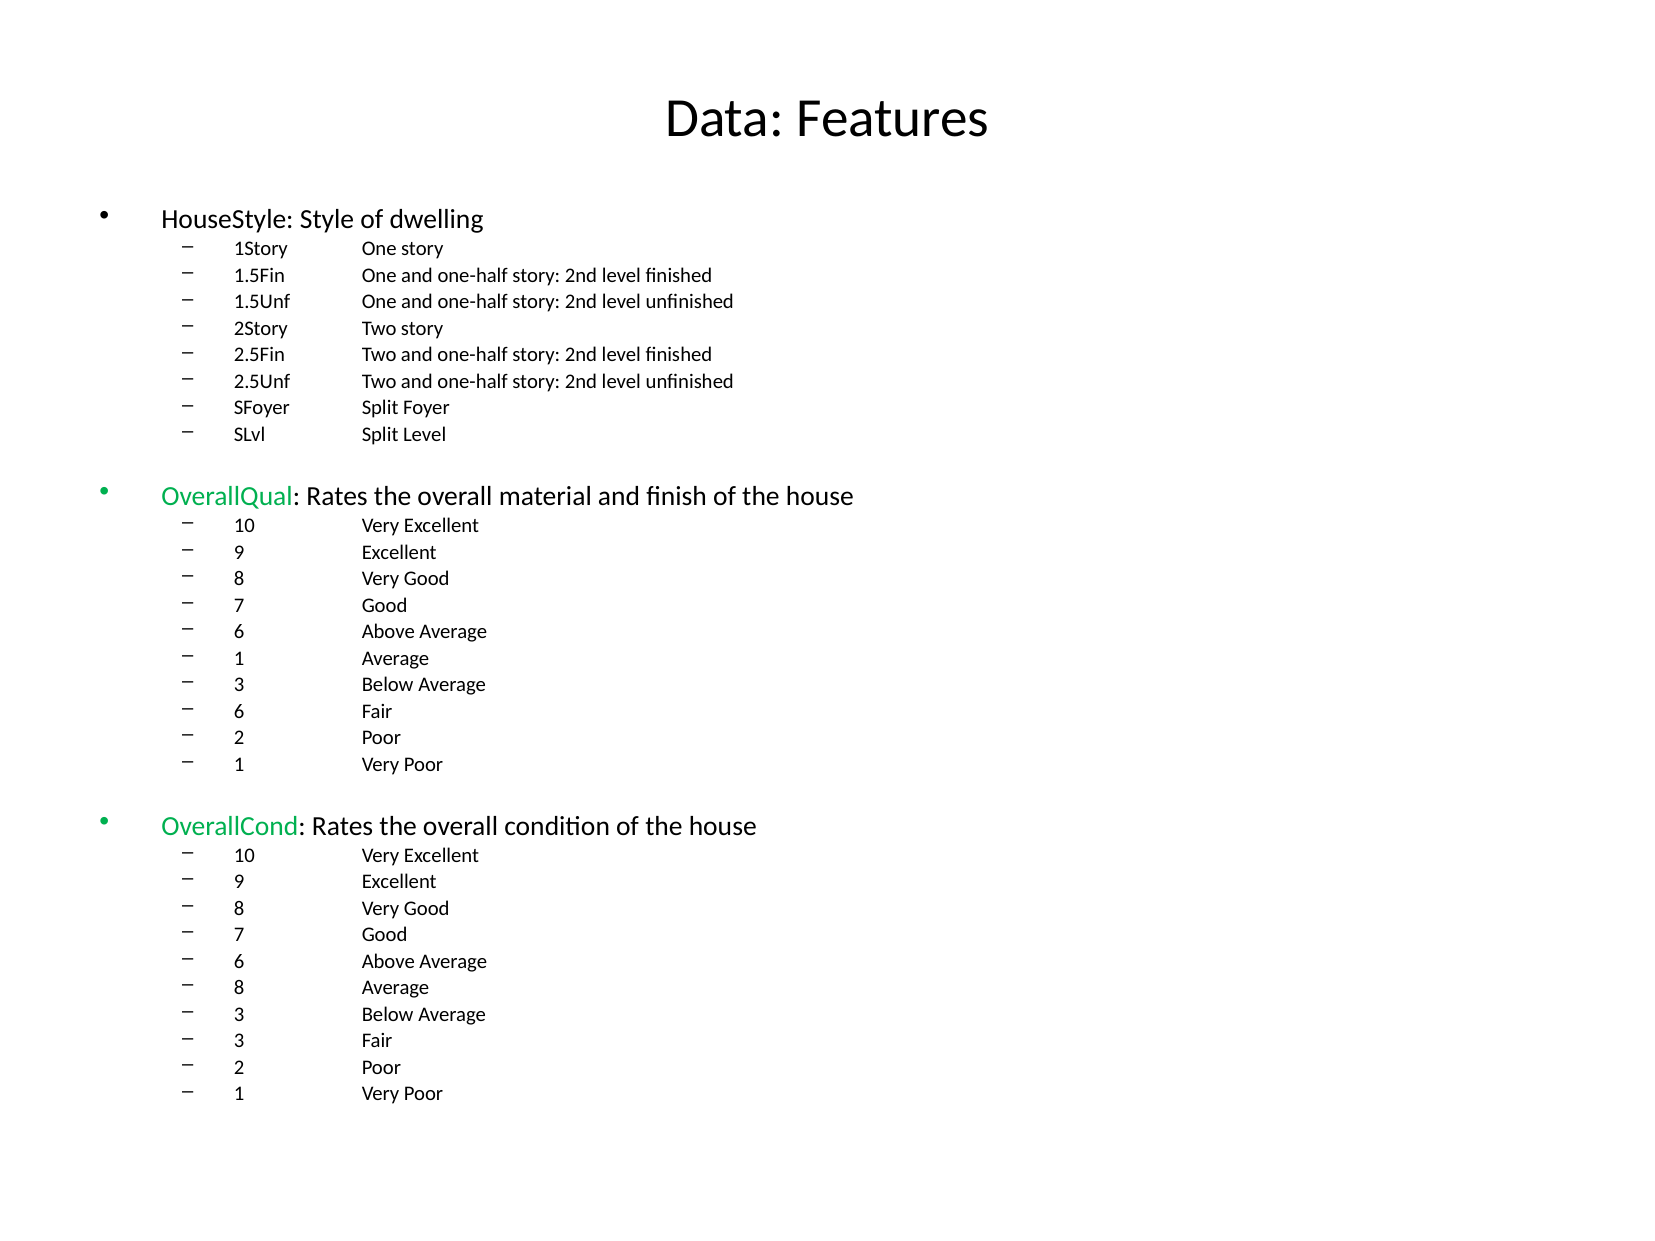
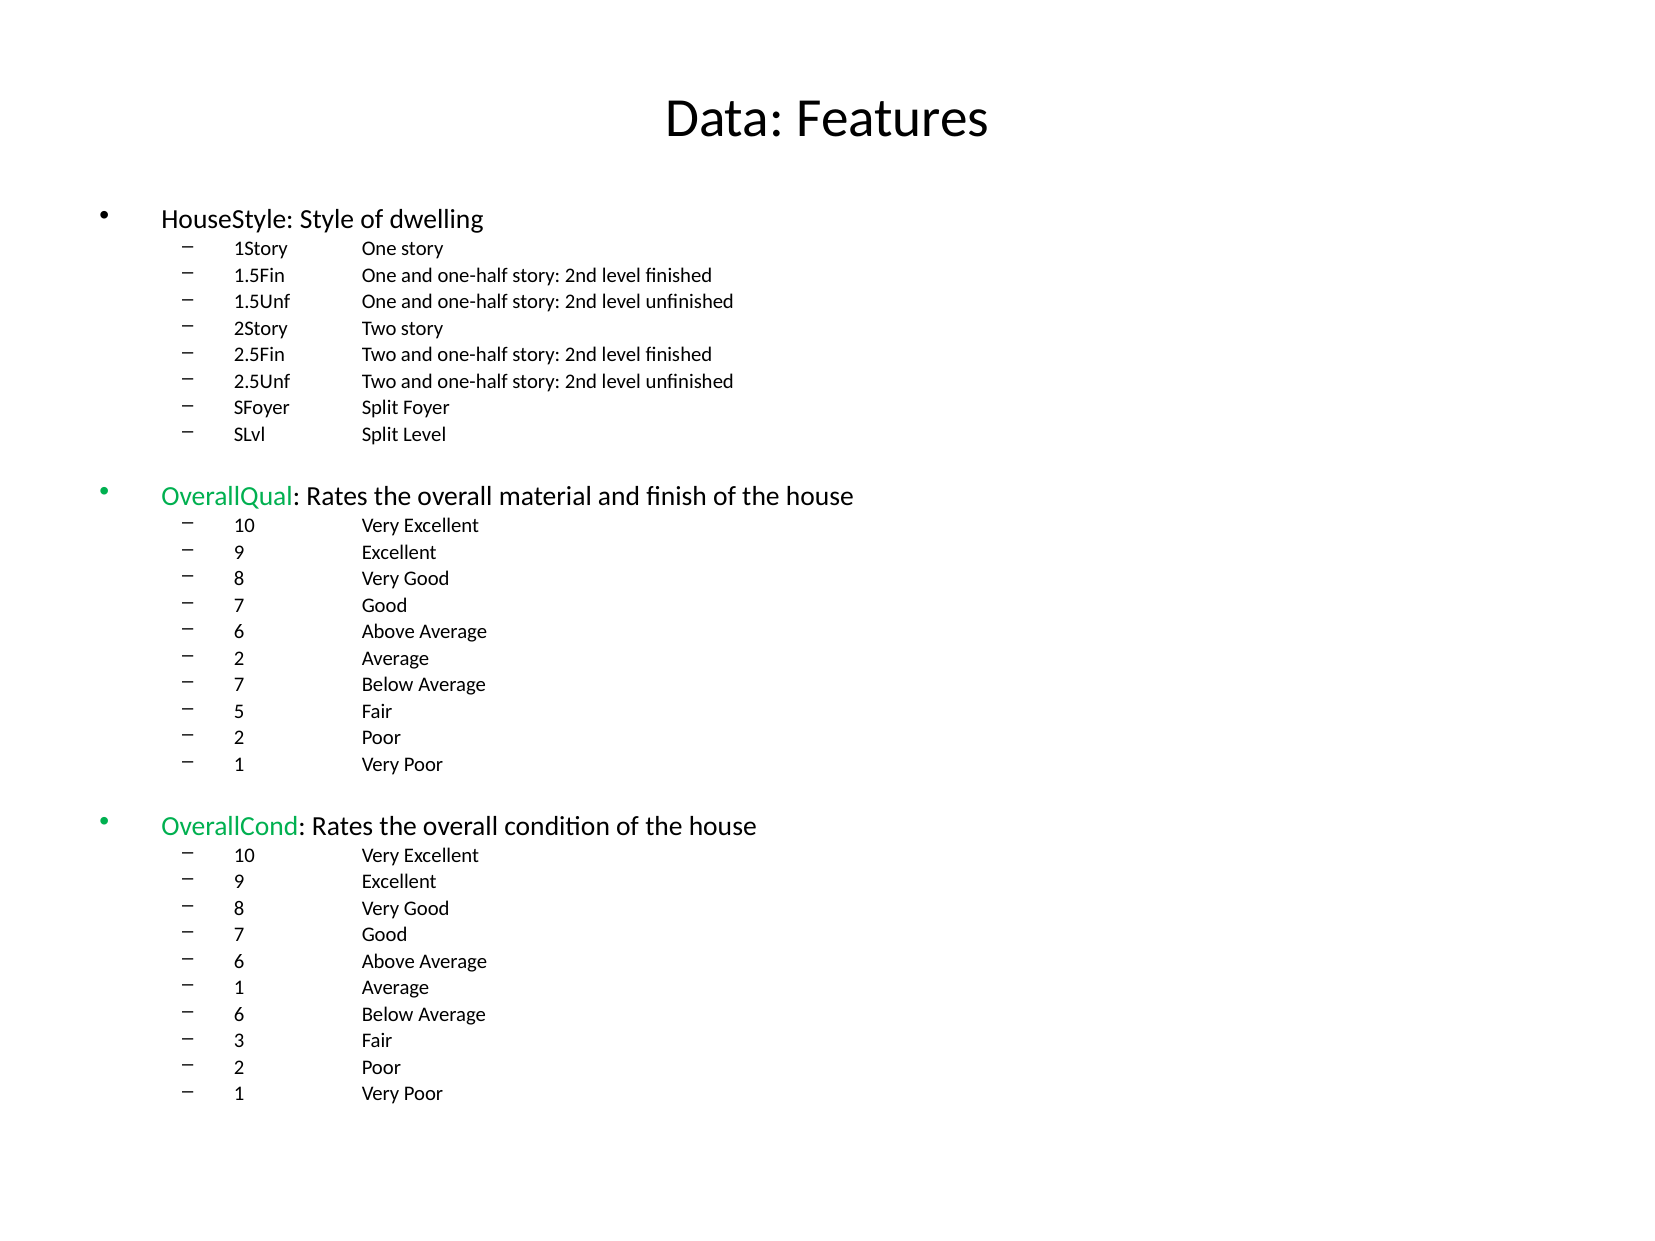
1: 1 -> 2 (239, 658)
3: 3 -> 7 (239, 685)
6: 6 -> 5 (239, 711)
8: 8 -> 1 (239, 988)
3: 3 -> 6 (239, 1015)
